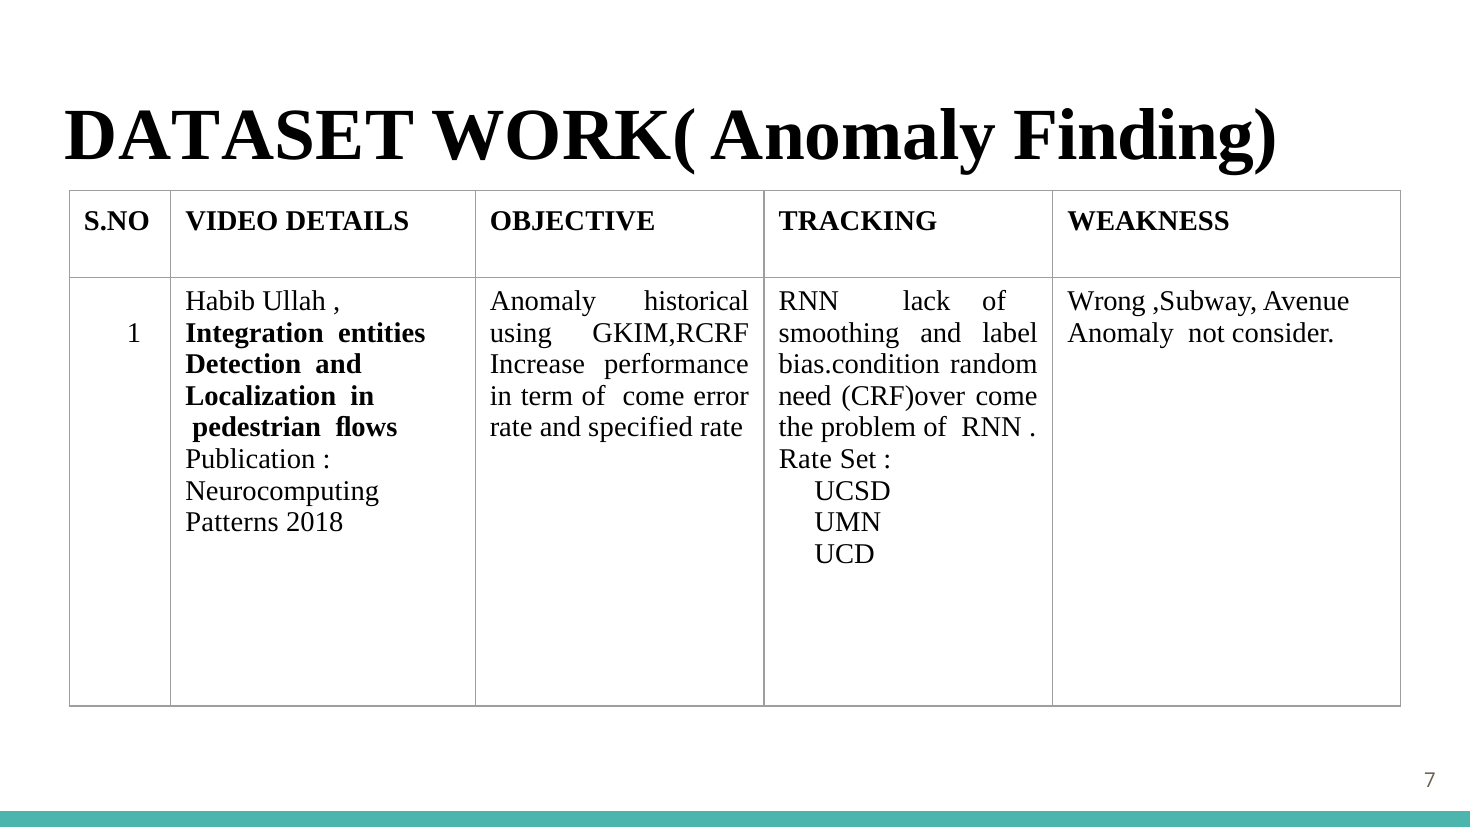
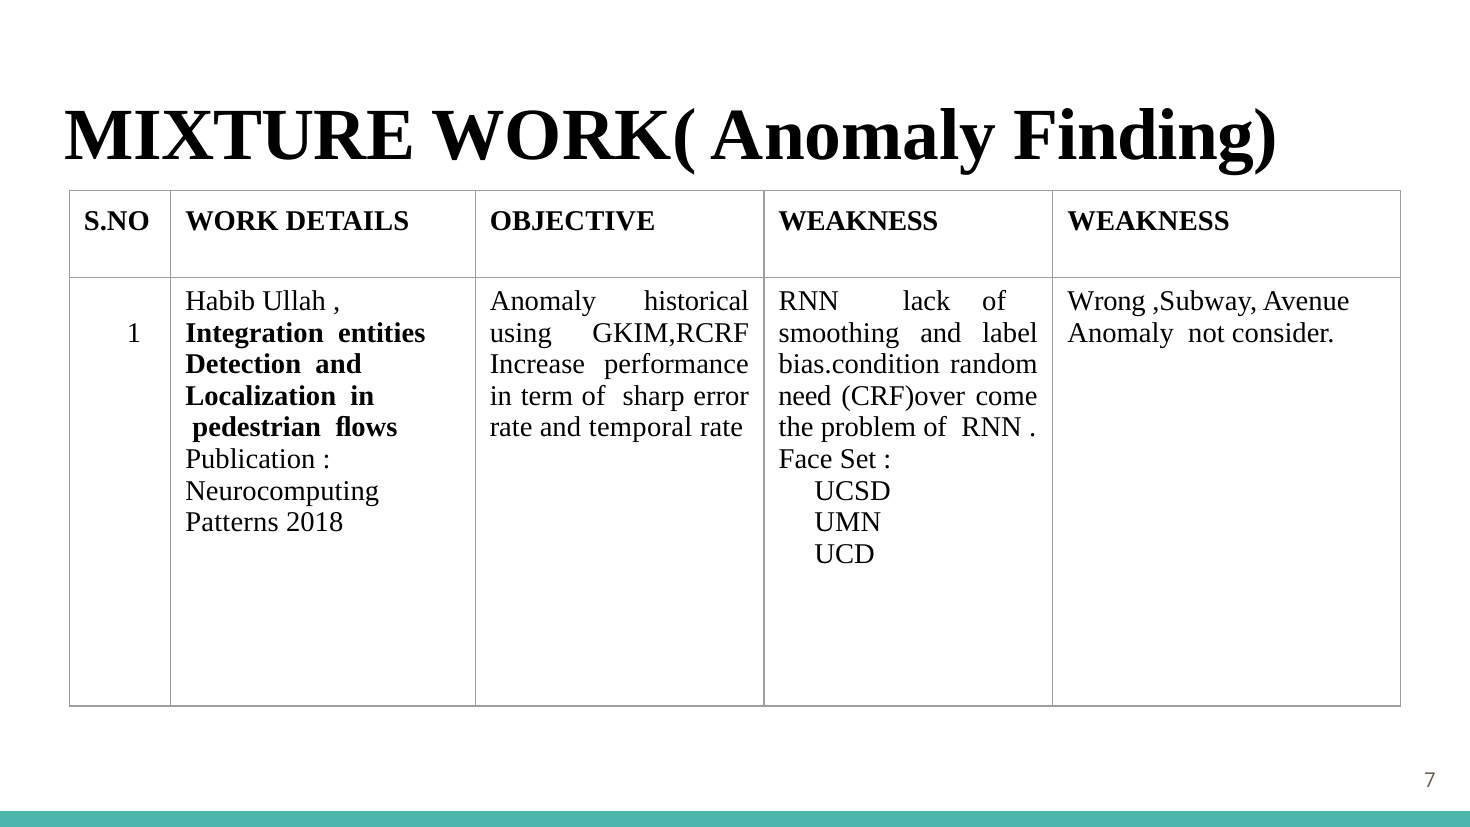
DATASET: DATASET -> MIXTURE (240, 135)
VIDEO: VIDEO -> WORK (232, 221)
OBJECTIVE TRACKING: TRACKING -> WEAKNESS (858, 221)
of come: come -> sharp (654, 396)
specified: specified -> temporal (641, 427)
Rate: Rate -> Face (806, 459)
